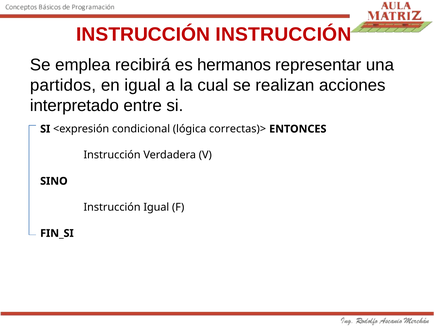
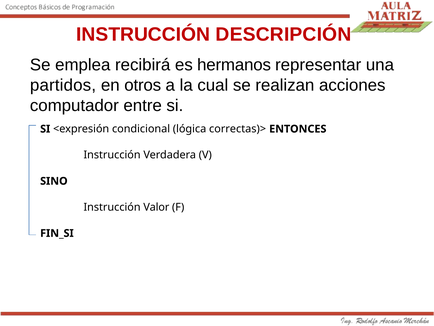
INSTRUCCIÓN INSTRUCCIÓN: INSTRUCCIÓN -> DESCRIPCIÓN (283, 34)
en igual: igual -> otros (143, 85)
interpretado: interpretado -> computador (74, 106)
Instrucción Igual: Igual -> Valor (156, 207)
